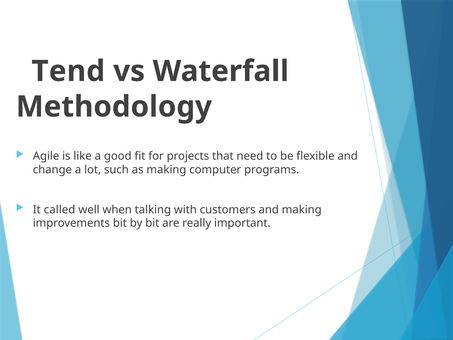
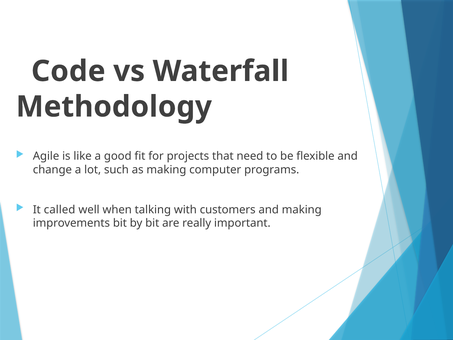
Tend: Tend -> Code (68, 71)
